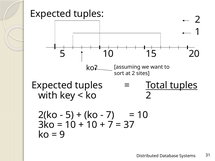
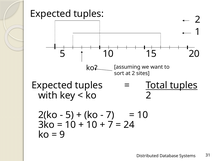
37: 37 -> 24 (129, 125)
